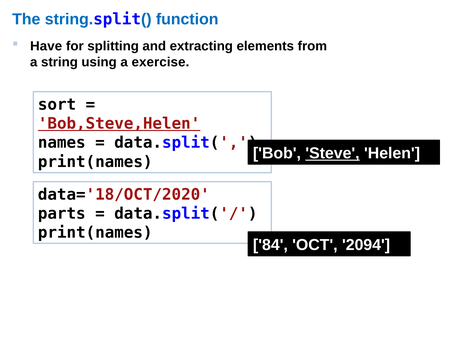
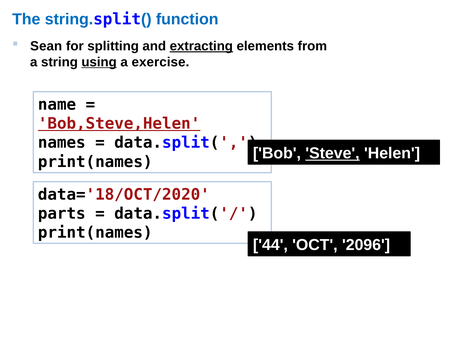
Have: Have -> Sean (46, 46)
extracting underline: none -> present (201, 46)
using underline: none -> present (99, 62)
sort: sort -> name (57, 105)
84: 84 -> 44 (270, 245)
2094: 2094 -> 2096 (366, 245)
